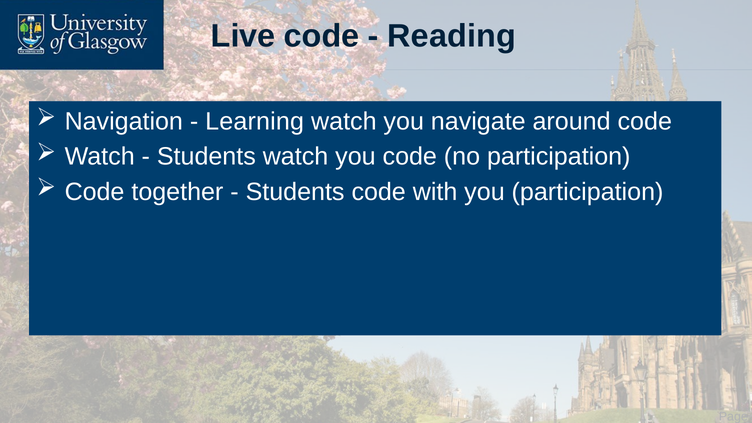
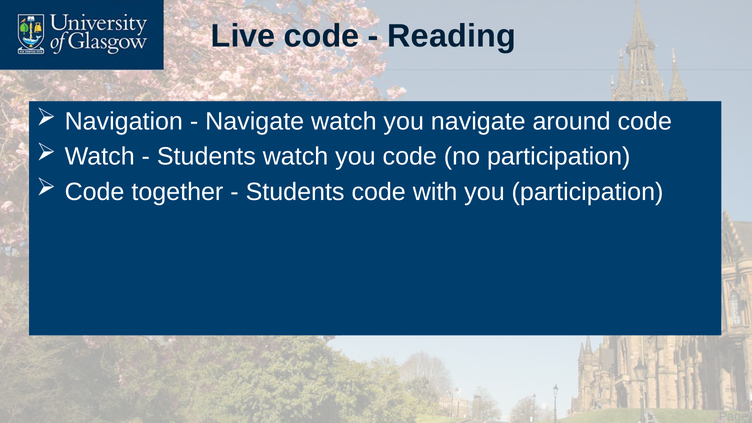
Learning: Learning -> Navigate (255, 122)
